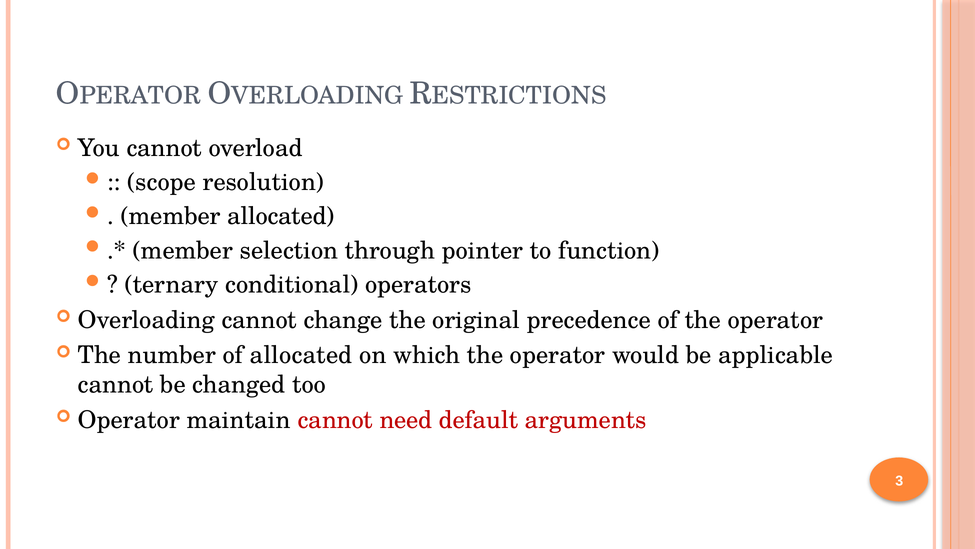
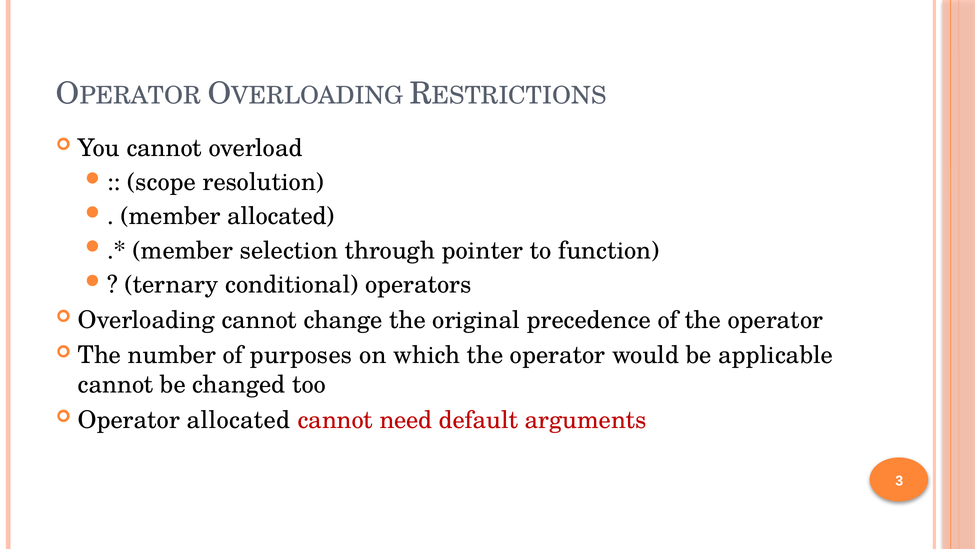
of allocated: allocated -> purposes (301, 355)
Operator maintain: maintain -> allocated (239, 420)
